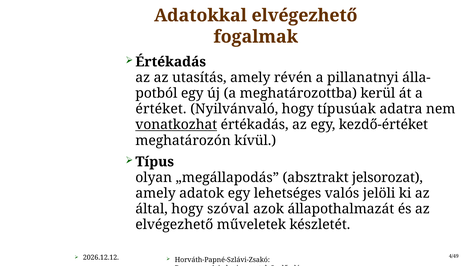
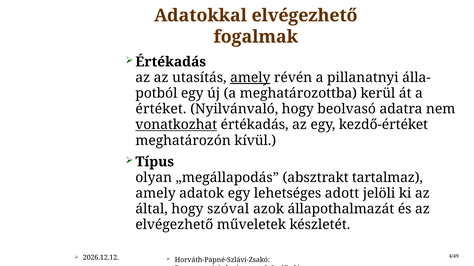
amely underline: none -> present (250, 78)
típusúak: típusúak -> beolvasó (347, 109)
jelsorozat: jelsorozat -> tartalmaz (387, 178)
valós: valós -> adott (342, 194)
